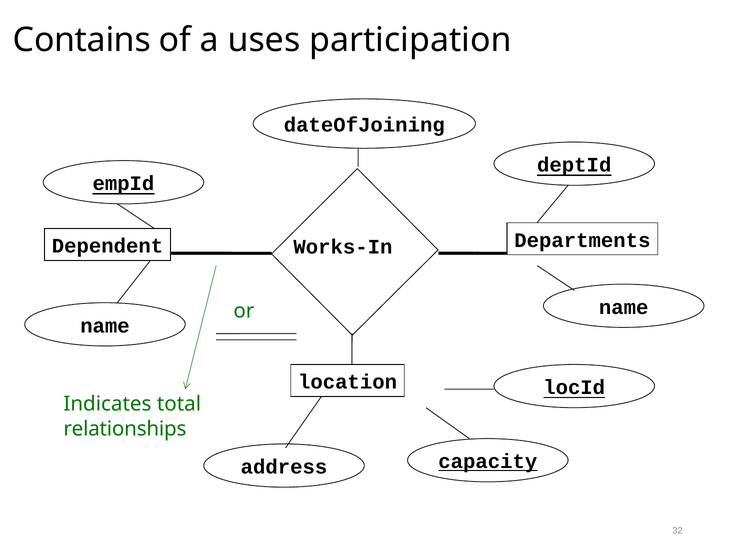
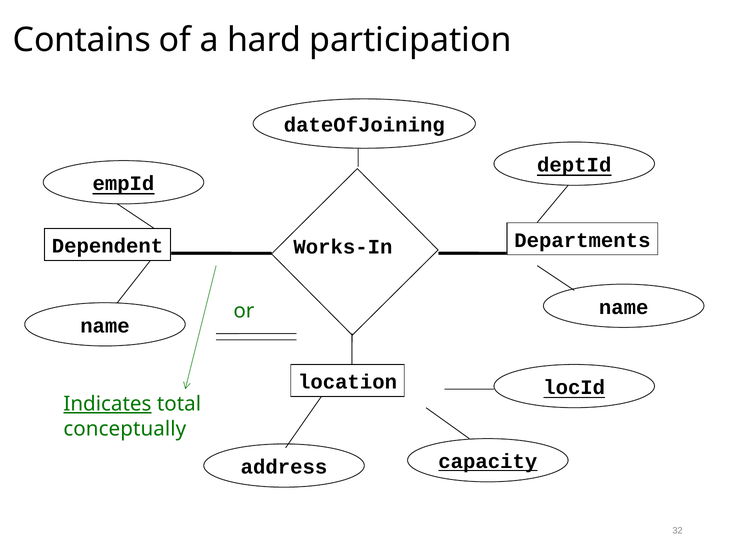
uses: uses -> hard (264, 40)
Indicates underline: none -> present (107, 404)
relationships: relationships -> conceptually (125, 429)
